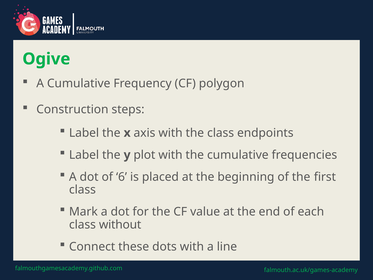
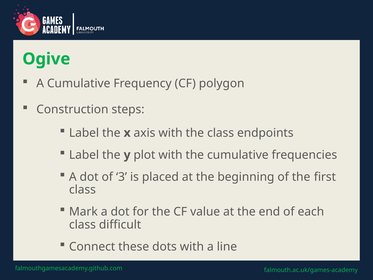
6: 6 -> 3 (122, 177)
without: without -> difficult (120, 224)
